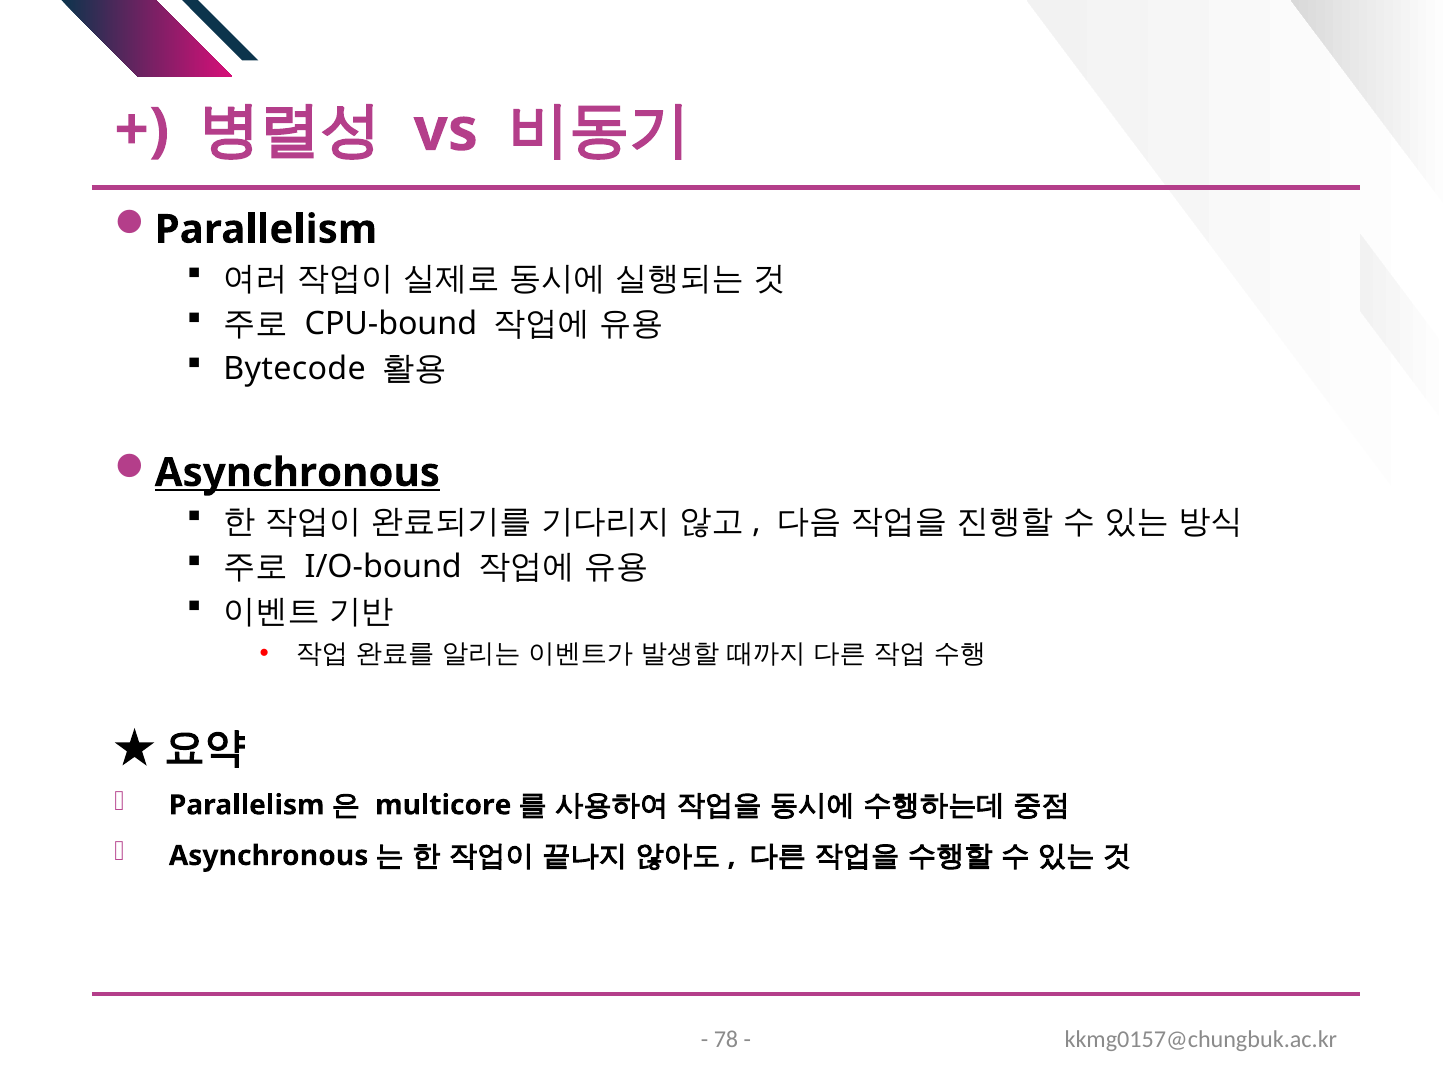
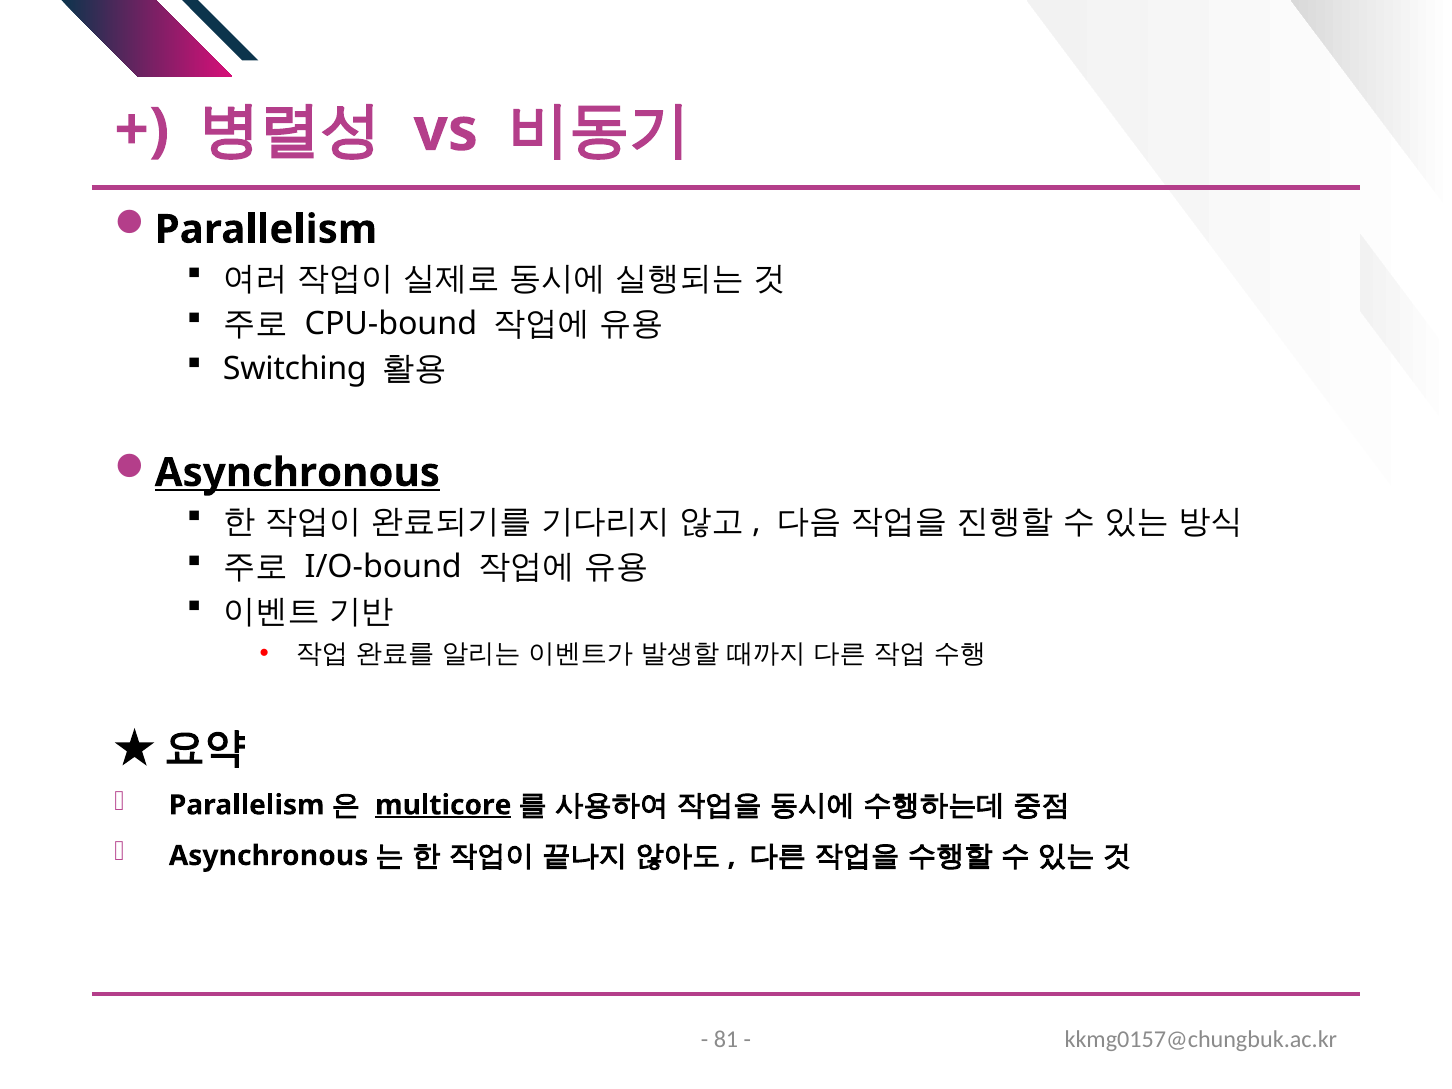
Bytecode: Bytecode -> Switching (295, 368)
multicore underline: none -> present (443, 805)
78: 78 -> 81 (726, 1040)
